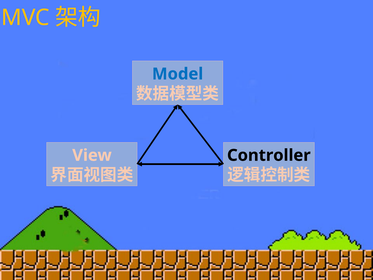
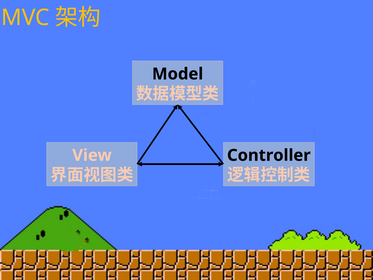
Model colour: blue -> black (178, 74)
